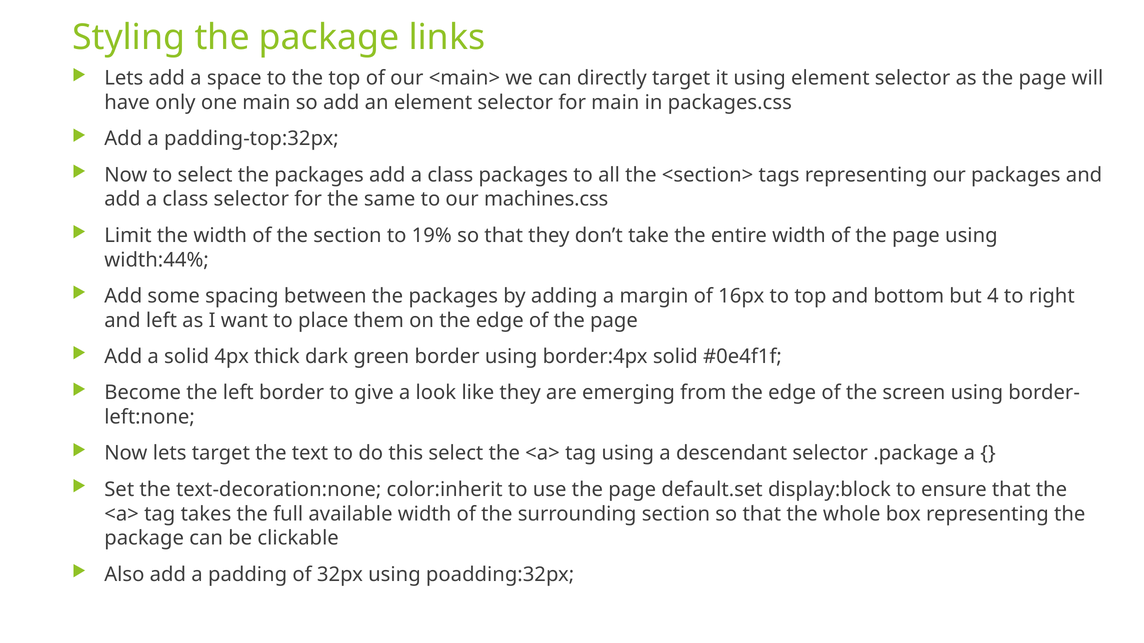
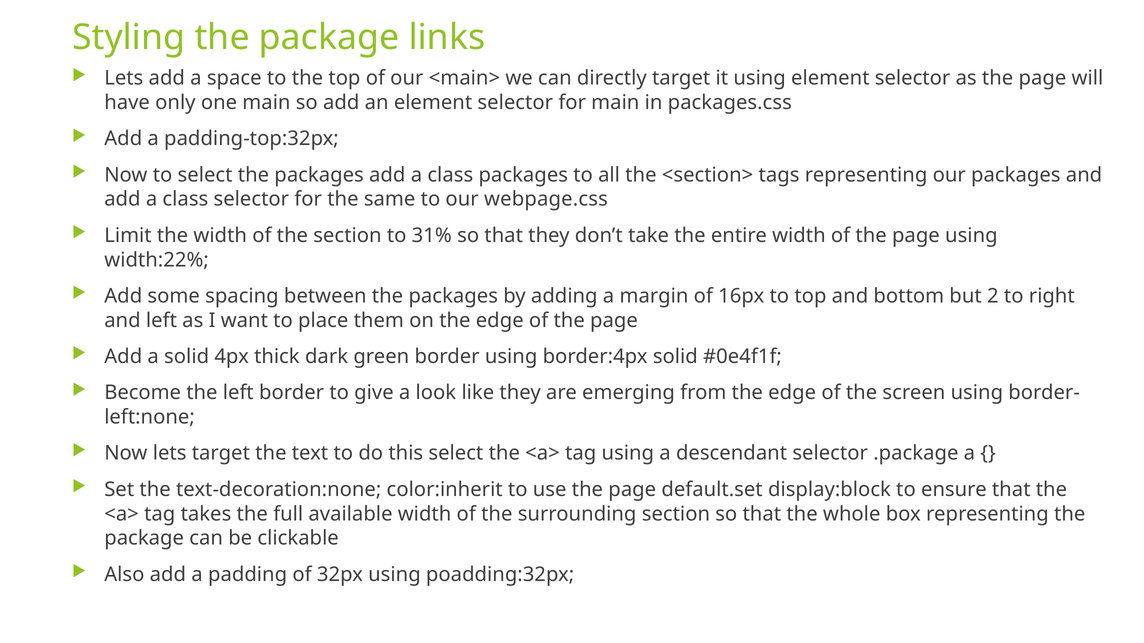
machines.css: machines.css -> webpage.css (546, 199)
19%: 19% -> 31% (432, 236)
width:44%: width:44% -> width:22% (157, 260)
4: 4 -> 2 (993, 296)
